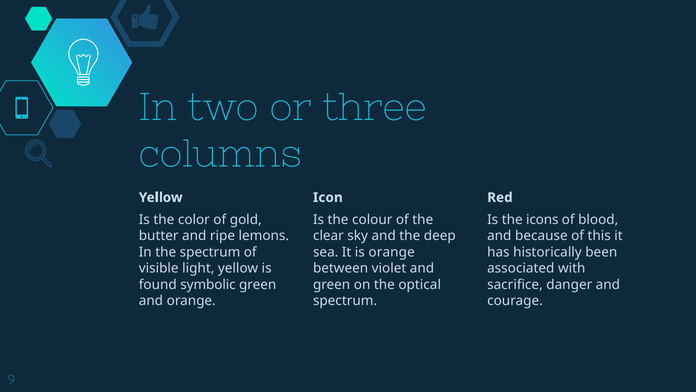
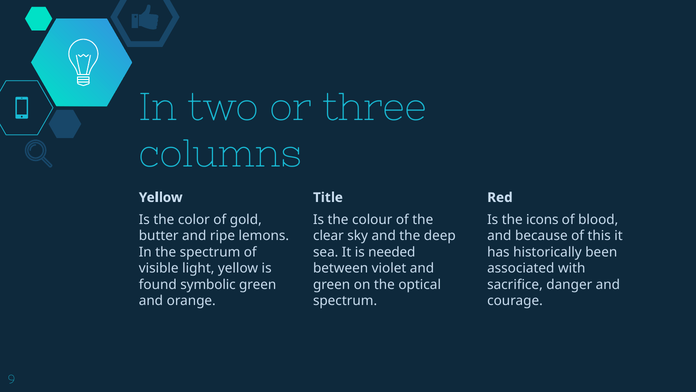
Icon: Icon -> Title (328, 197)
is orange: orange -> needed (392, 252)
